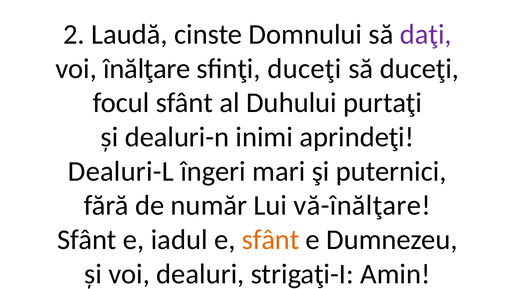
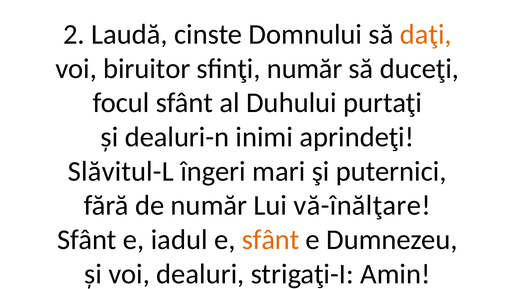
daţi colour: purple -> orange (426, 34)
înălţare: înălţare -> biruitor (147, 69)
sfinţi duceţi: duceţi -> număr (305, 69)
Dealuri-L: Dealuri-L -> Slăvitul-L (121, 172)
